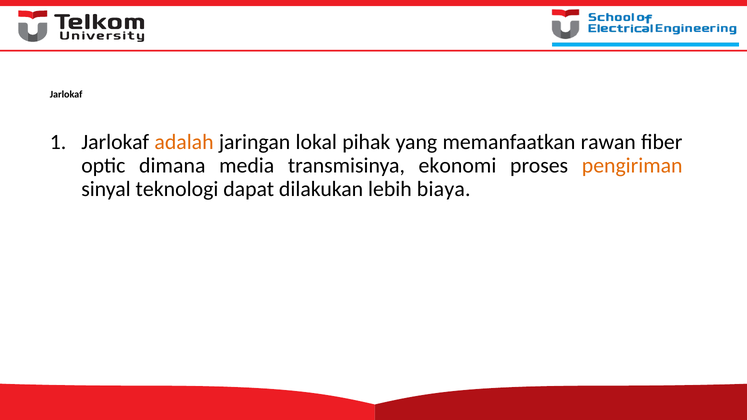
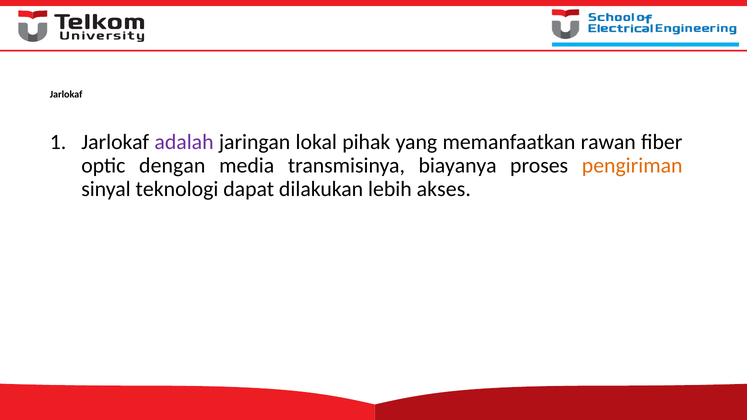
adalah colour: orange -> purple (184, 142)
dimana: dimana -> dengan (172, 166)
ekonomi: ekonomi -> biayanya (458, 166)
biaya: biaya -> akses (444, 189)
